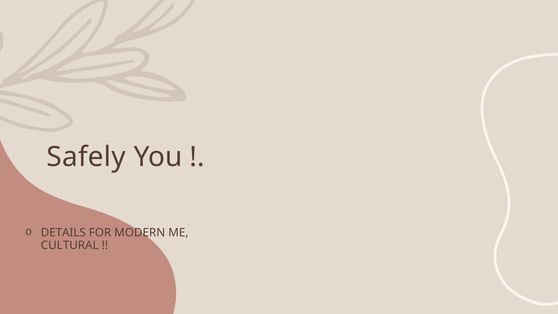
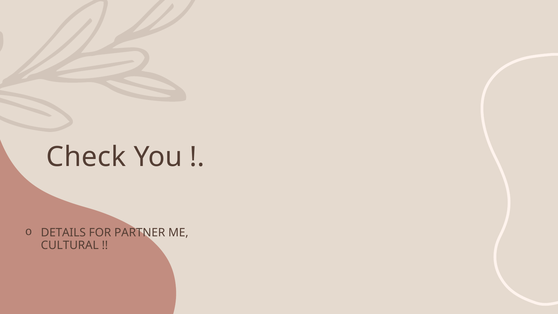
Safely: Safely -> Check (86, 157)
MODERN: MODERN -> PARTNER (140, 233)
